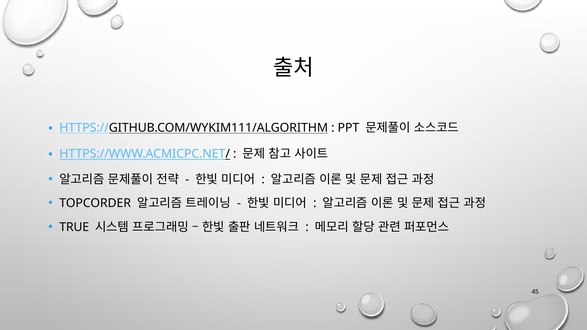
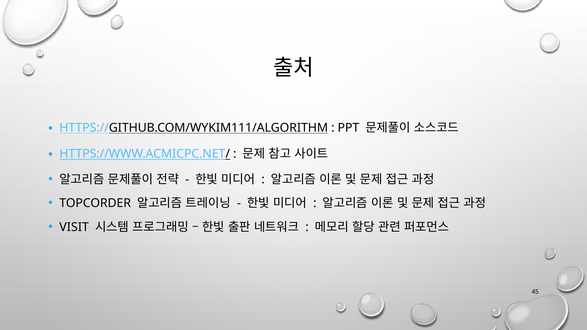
TRUE: TRUE -> VISIT (74, 227)
